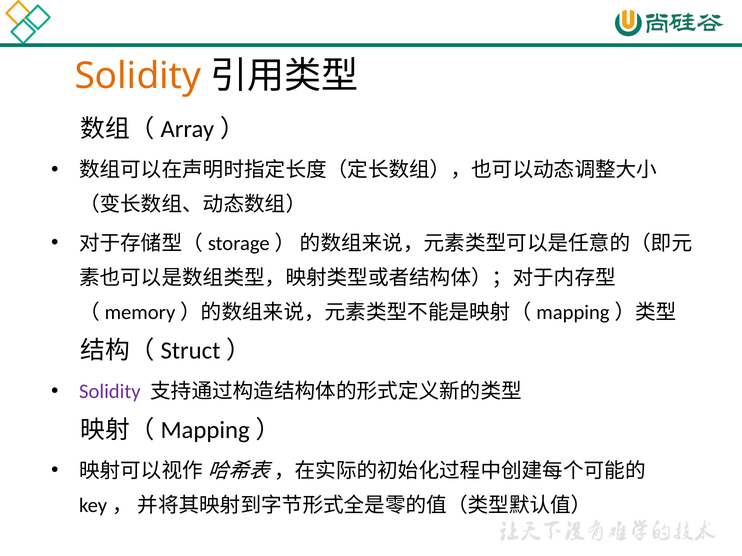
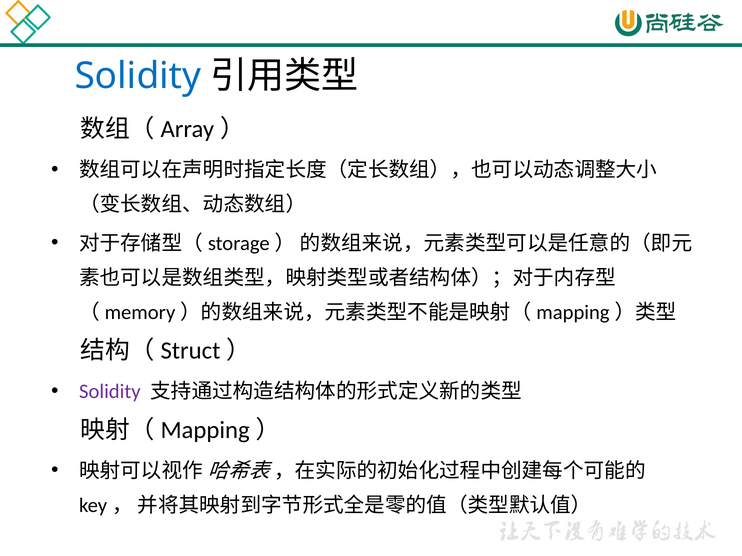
Solidity colour: orange -> blue (138, 76)
